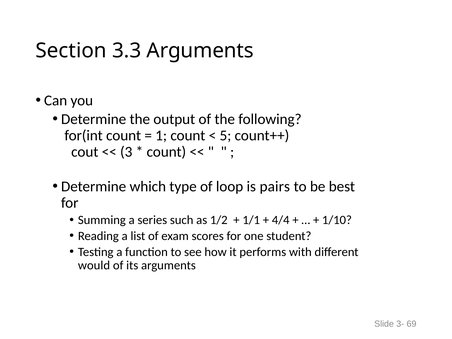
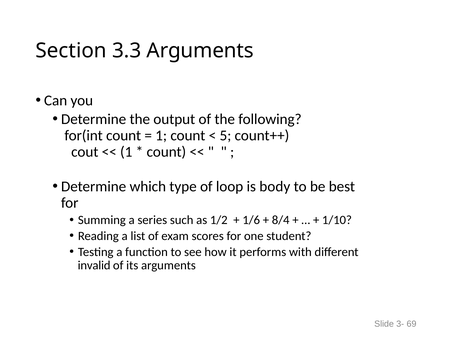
3: 3 -> 1 (126, 152)
pairs: pairs -> body (275, 187)
1/1: 1/1 -> 1/6 (251, 220)
4/4: 4/4 -> 8/4 (281, 220)
would: would -> invalid (94, 265)
